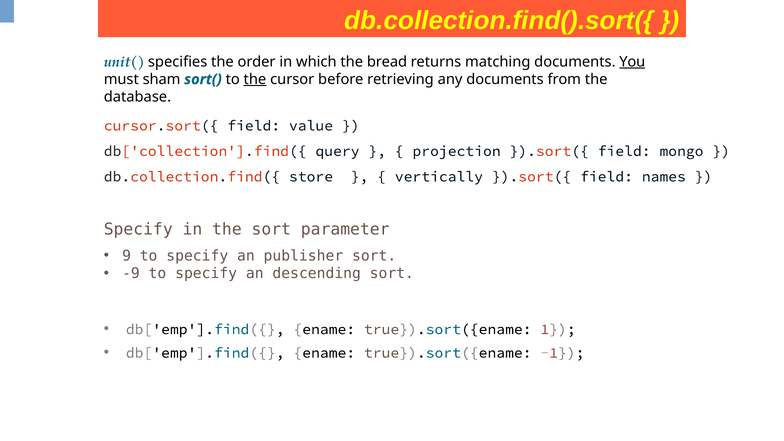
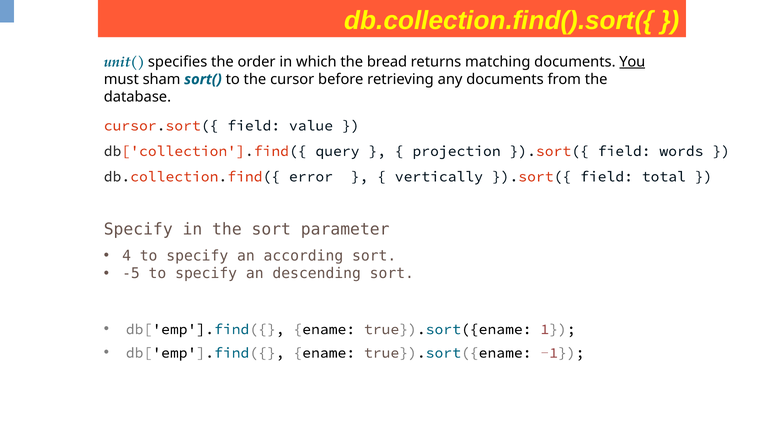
the underline: present -> none (255, 79)
mongo: mongo -> words (681, 151)
store: store -> error (311, 177)
names: names -> total (664, 177)
9: 9 -> 4 (127, 256)
publisher: publisher -> according (303, 256)
-9: -9 -> -5 (131, 273)
